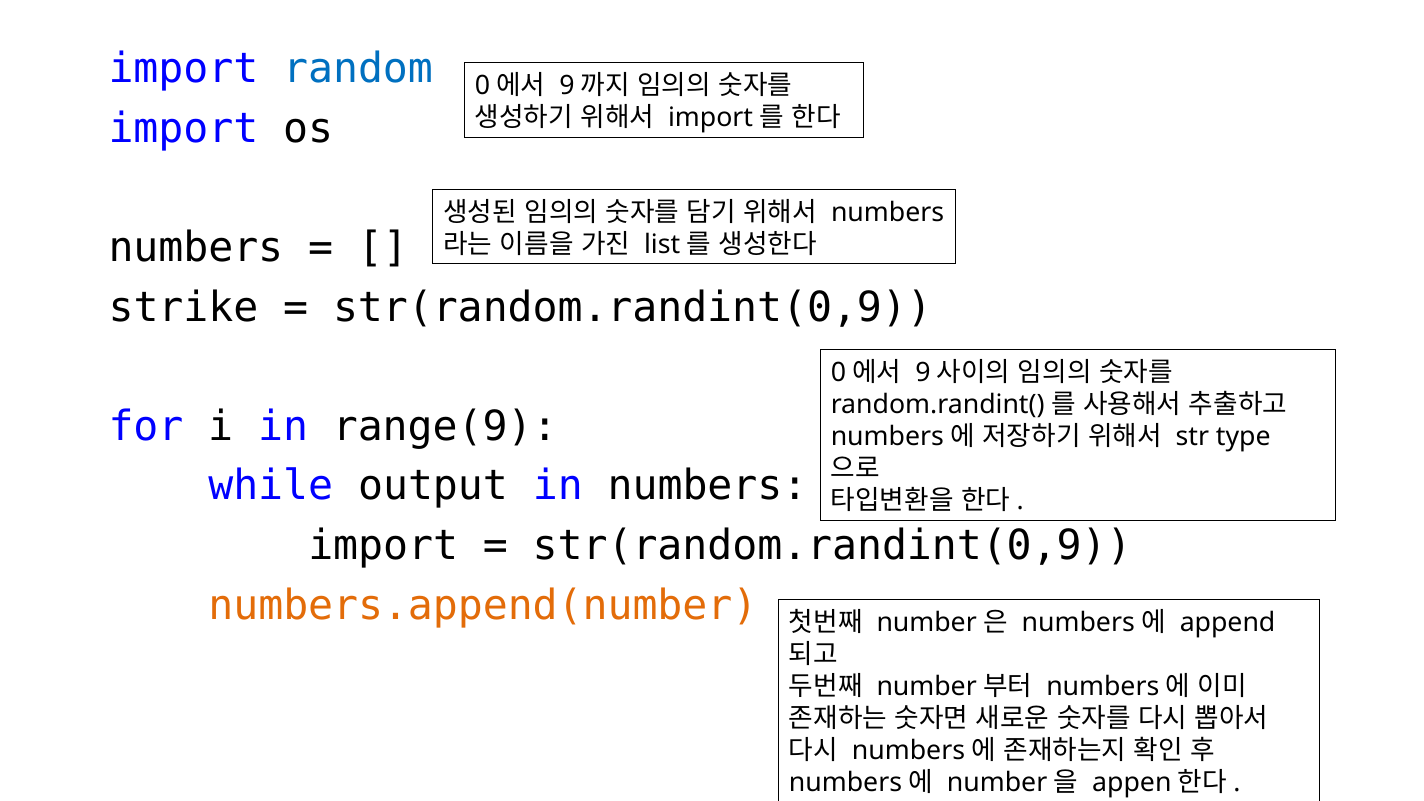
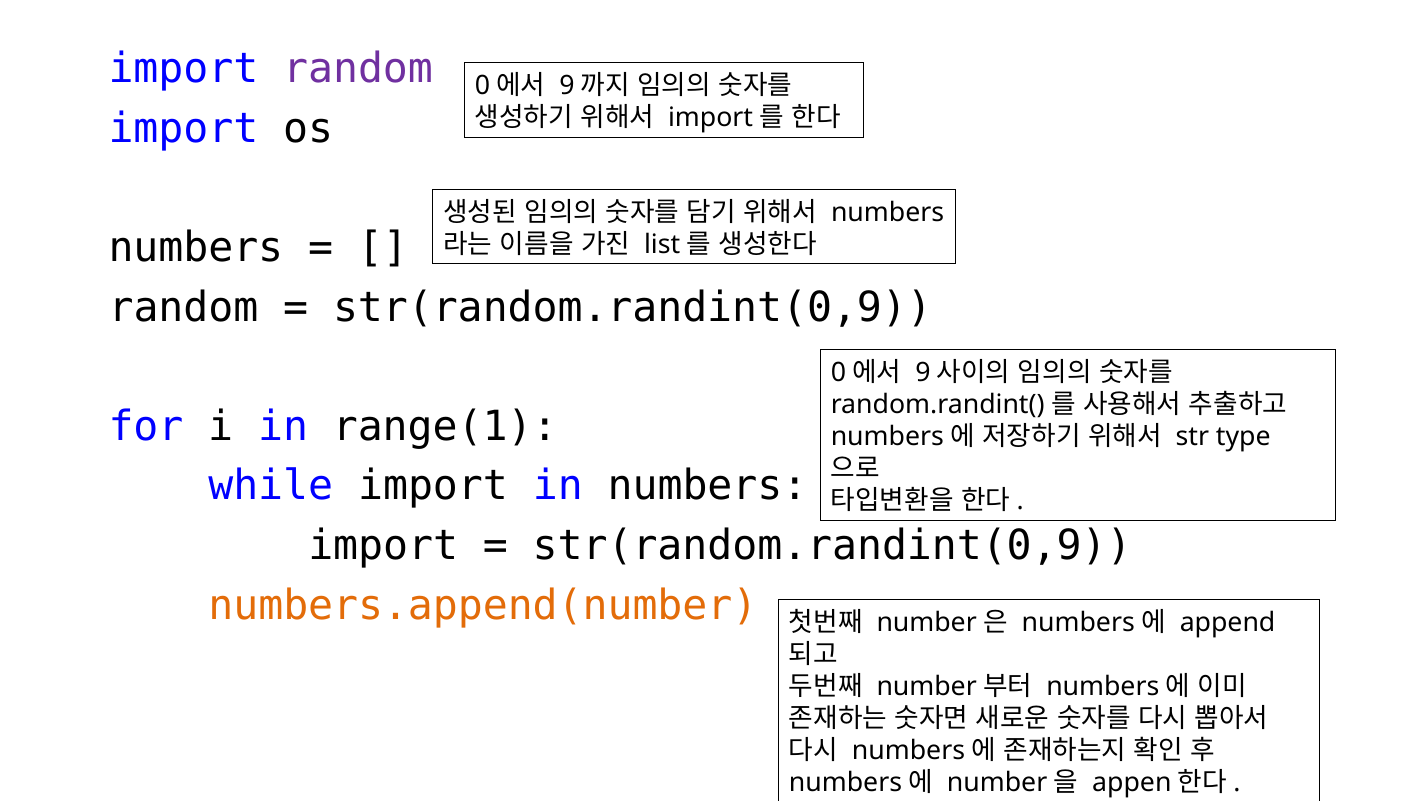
random colour: blue -> purple (358, 69)
strike: strike -> random (183, 307)
range(9: range(9 -> range(1 (445, 427)
while output: output -> import (433, 486)
